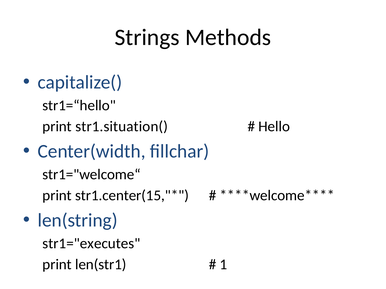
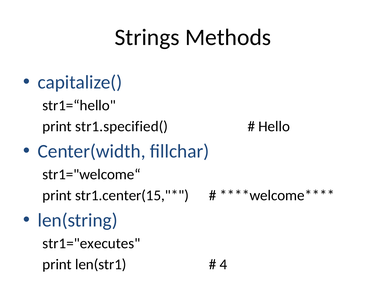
str1.situation(: str1.situation( -> str1.specified( (122, 127)
1: 1 -> 4 (224, 265)
